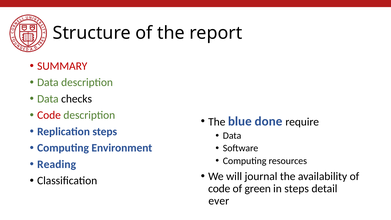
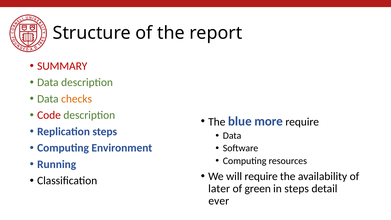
checks colour: black -> orange (77, 99)
done: done -> more (269, 121)
Reading: Reading -> Running (57, 164)
will journal: journal -> require (261, 176)
code: code -> later (219, 189)
